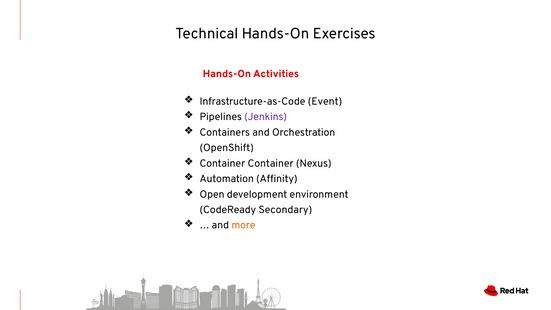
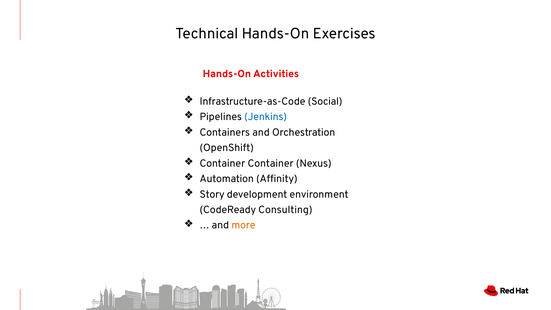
Event: Event -> Social (325, 101)
Jenkins colour: purple -> blue (266, 117)
Open: Open -> Story (212, 194)
Secondary: Secondary -> Consulting (285, 210)
